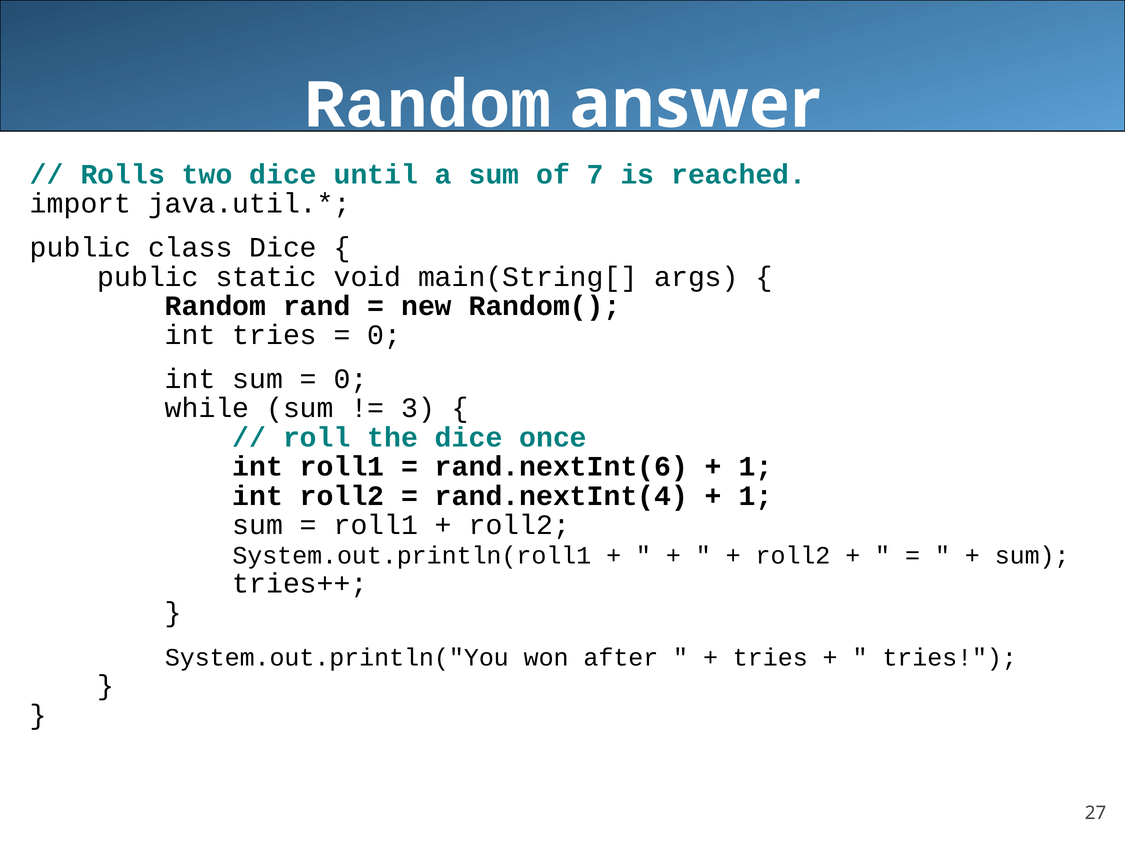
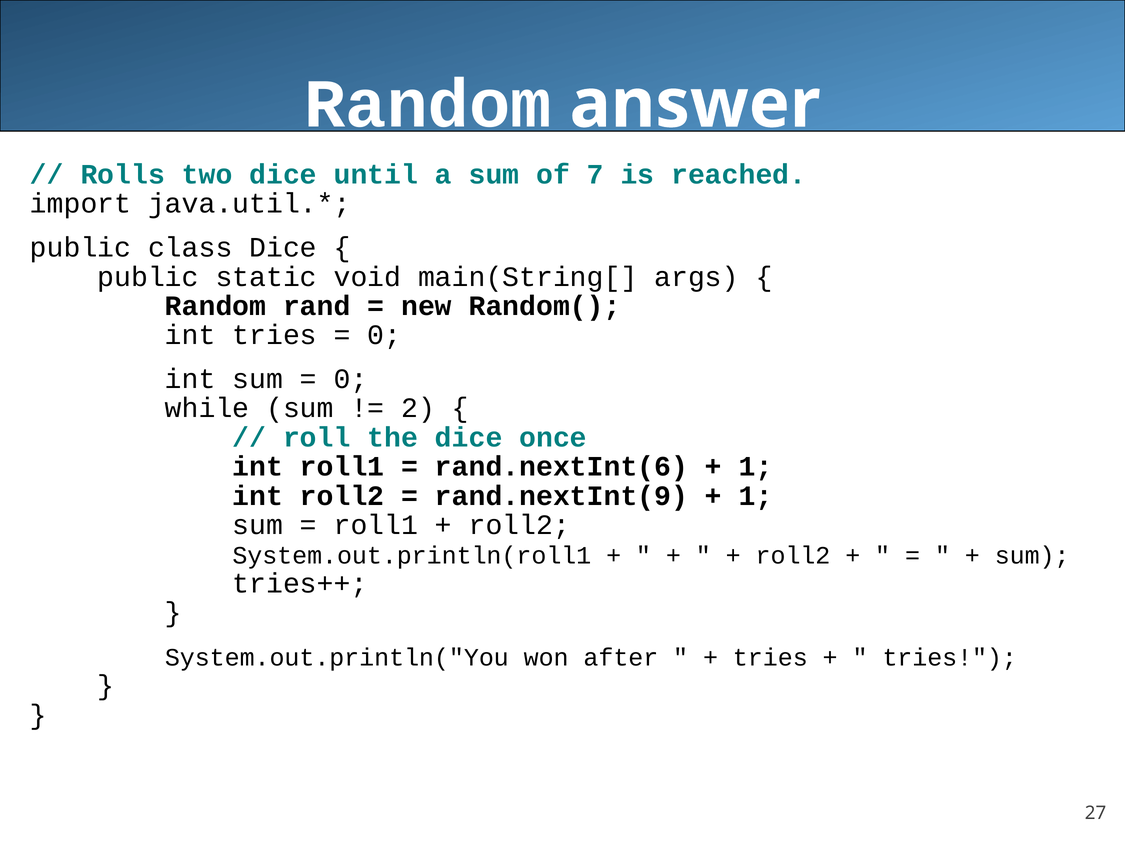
3: 3 -> 2 (418, 409)
rand.nextInt(4: rand.nextInt(4 -> rand.nextInt(9 (562, 496)
